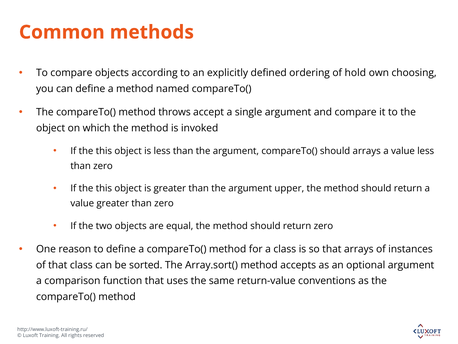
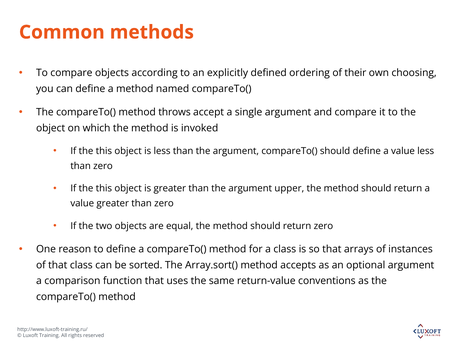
hold: hold -> their (355, 73)
should arrays: arrays -> define (367, 151)
